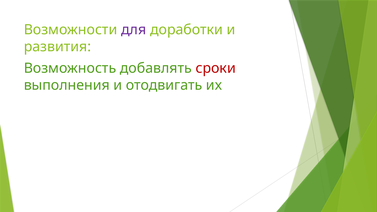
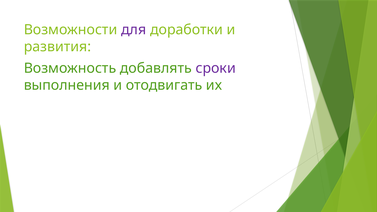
сроки colour: red -> purple (216, 68)
